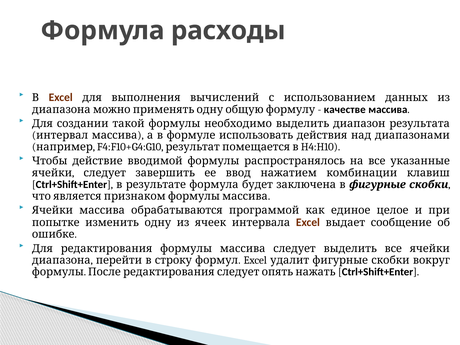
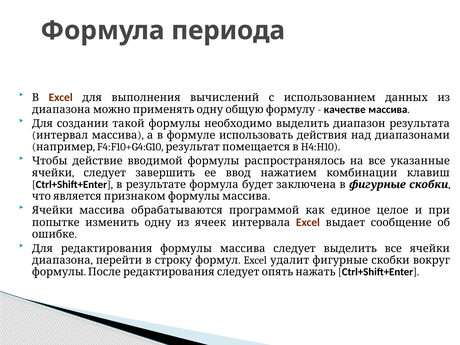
расходы: расходы -> периода (228, 31)
